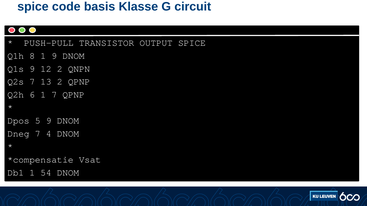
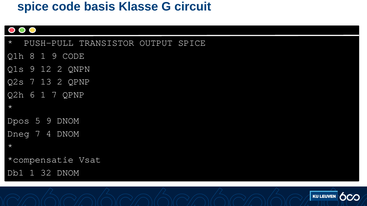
1 9 DNOM: DNOM -> CODE (73, 56)
54: 54 -> 32 (46, 173)
